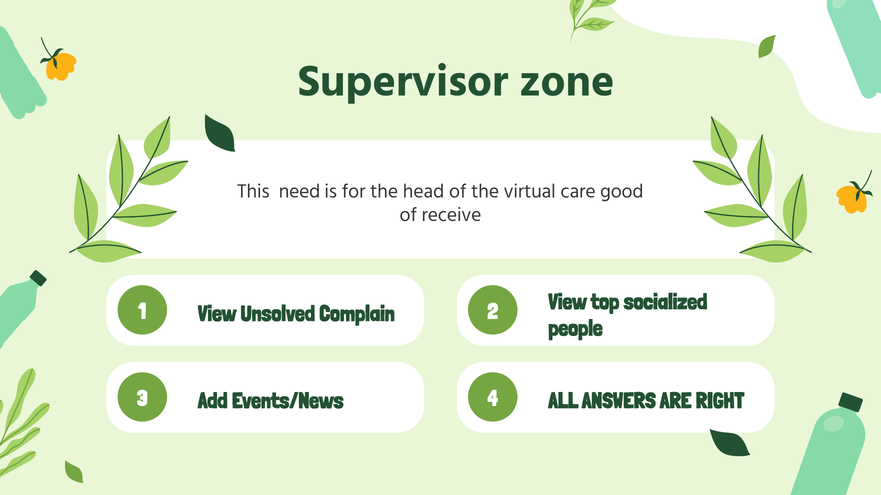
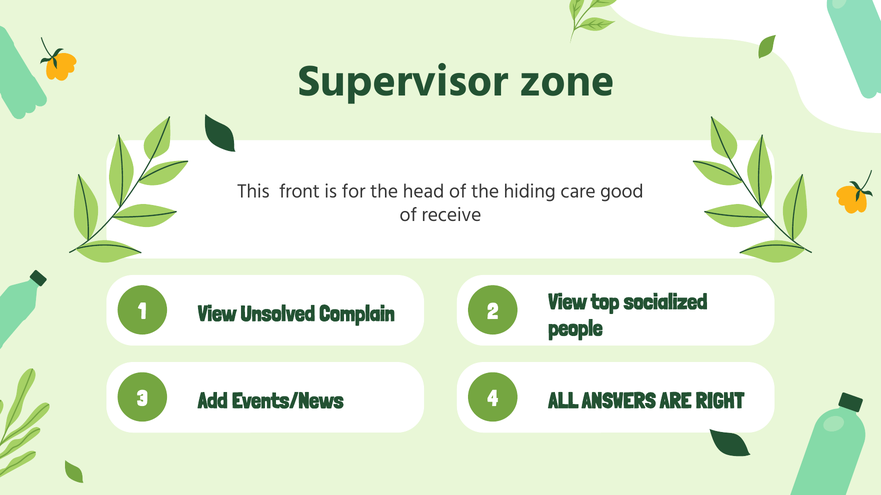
need: need -> front (300, 192)
virtual: virtual -> hiding (530, 192)
